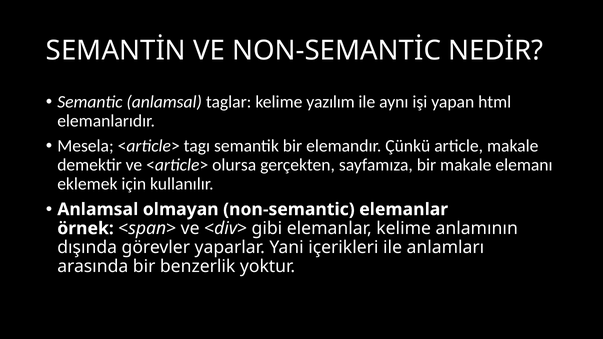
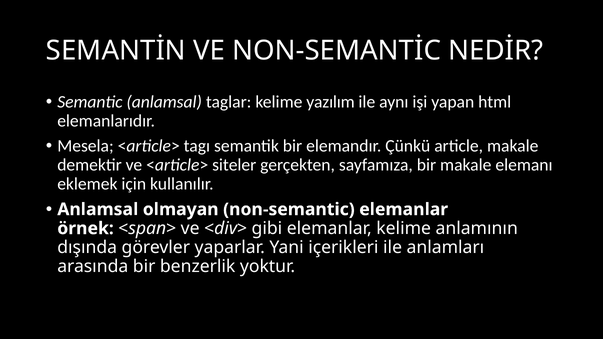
olursa: olursa -> siteler (234, 165)
